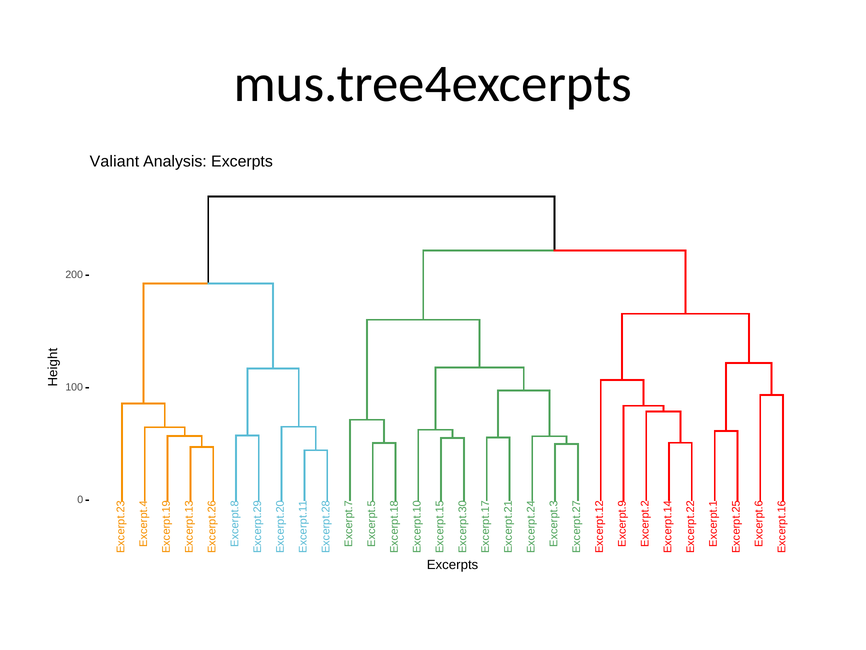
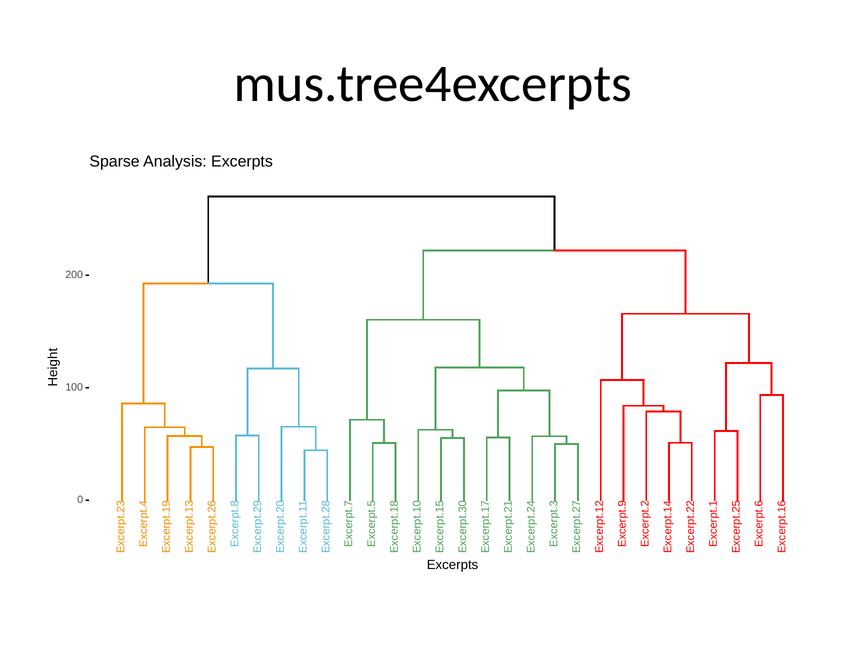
Valiant: Valiant -> Sparse (115, 162)
